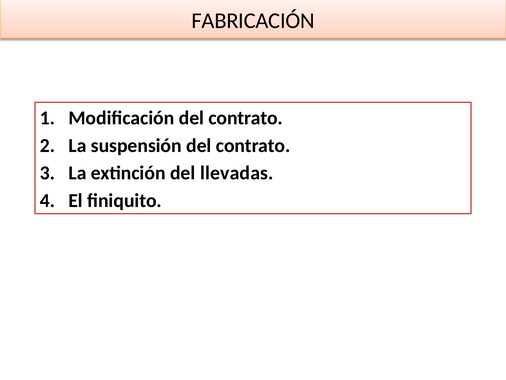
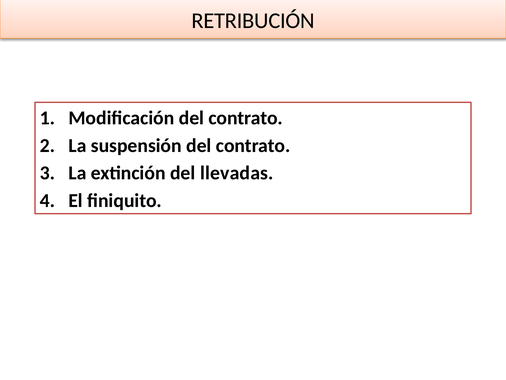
FABRICACIÓN: FABRICACIÓN -> RETRIBUCIÓN (253, 21)
